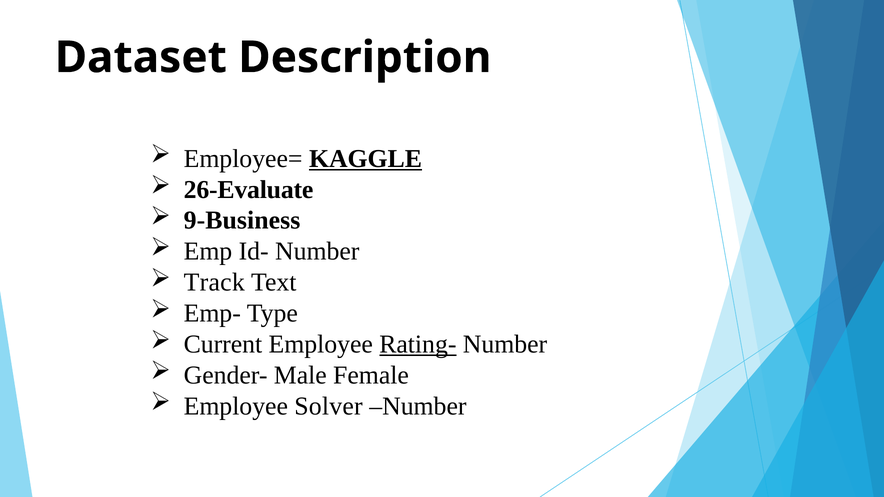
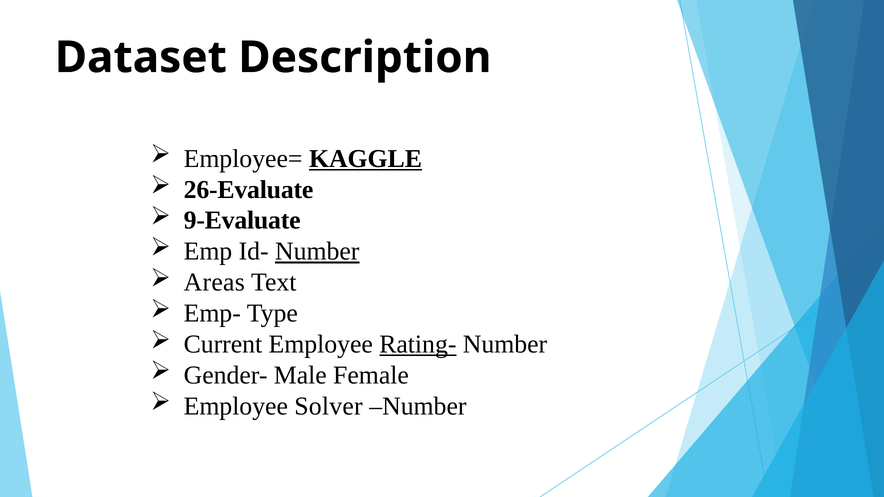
9-Business: 9-Business -> 9-Evaluate (242, 221)
Number underline: none -> present (317, 252)
Track: Track -> Areas (214, 282)
